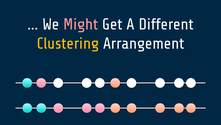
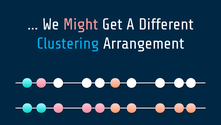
Clustering colour: yellow -> light blue (68, 43)
